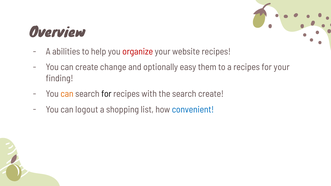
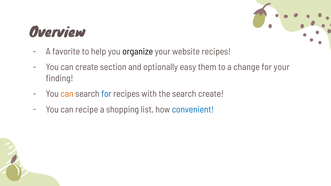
abilities: abilities -> favorite (66, 52)
organize colour: red -> black (138, 52)
change: change -> section (113, 67)
a recipes: recipes -> change (247, 67)
for colour: black -> blue (106, 94)
logout: logout -> recipe (87, 110)
